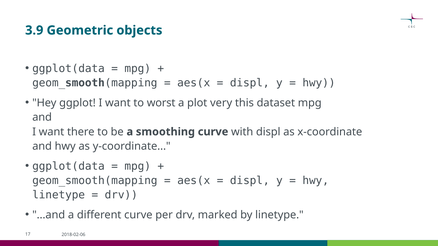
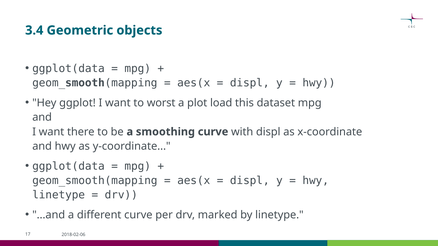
3.9: 3.9 -> 3.4 (34, 30)
very: very -> load (221, 103)
